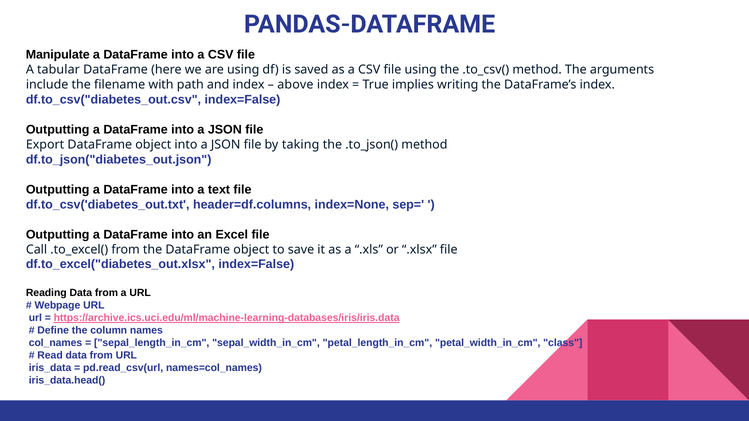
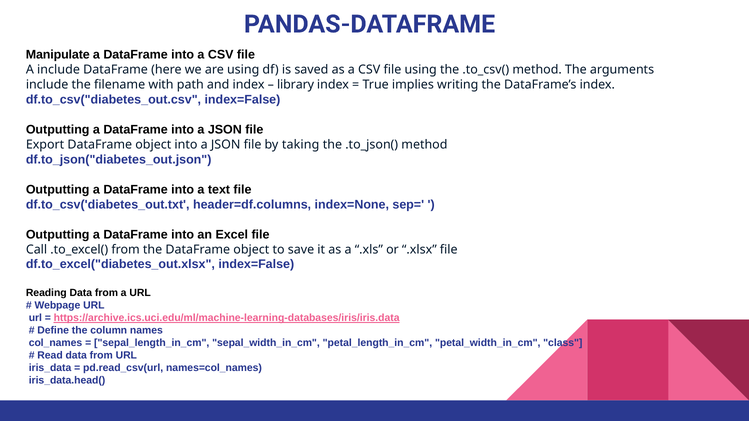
A tabular: tabular -> include (58, 70)
above: above -> library (296, 85)
